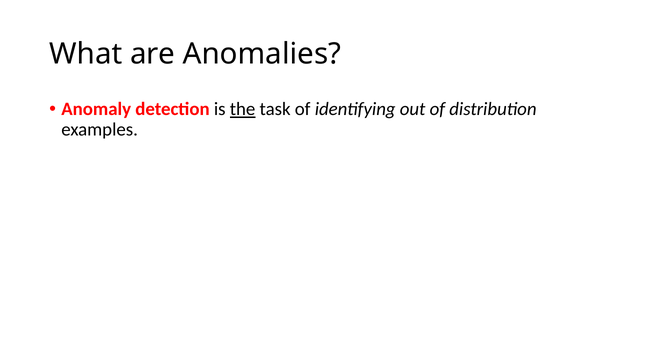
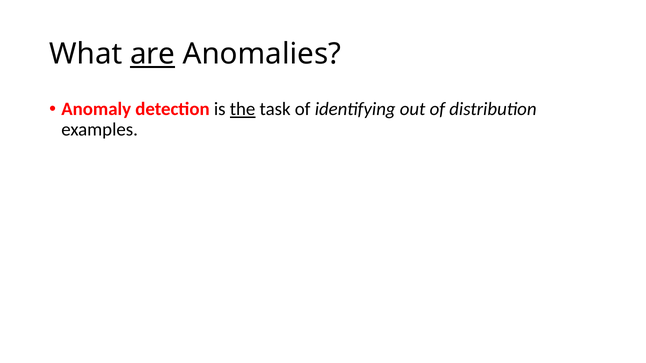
are underline: none -> present (153, 54)
